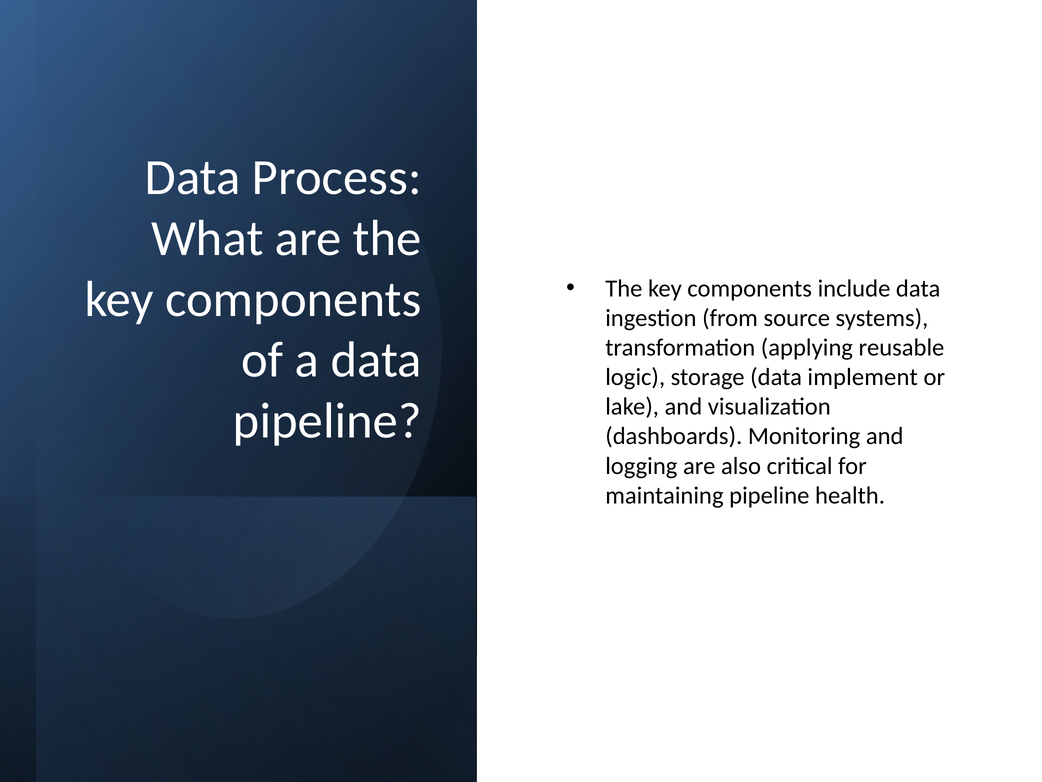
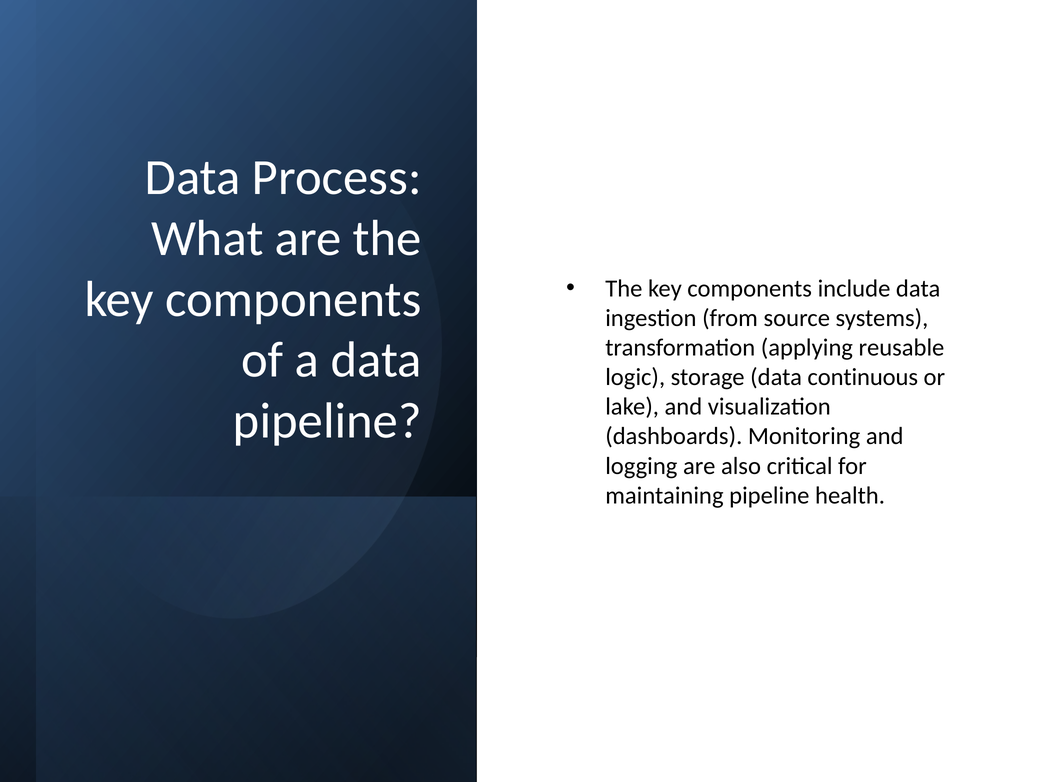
implement: implement -> continuous (863, 377)
